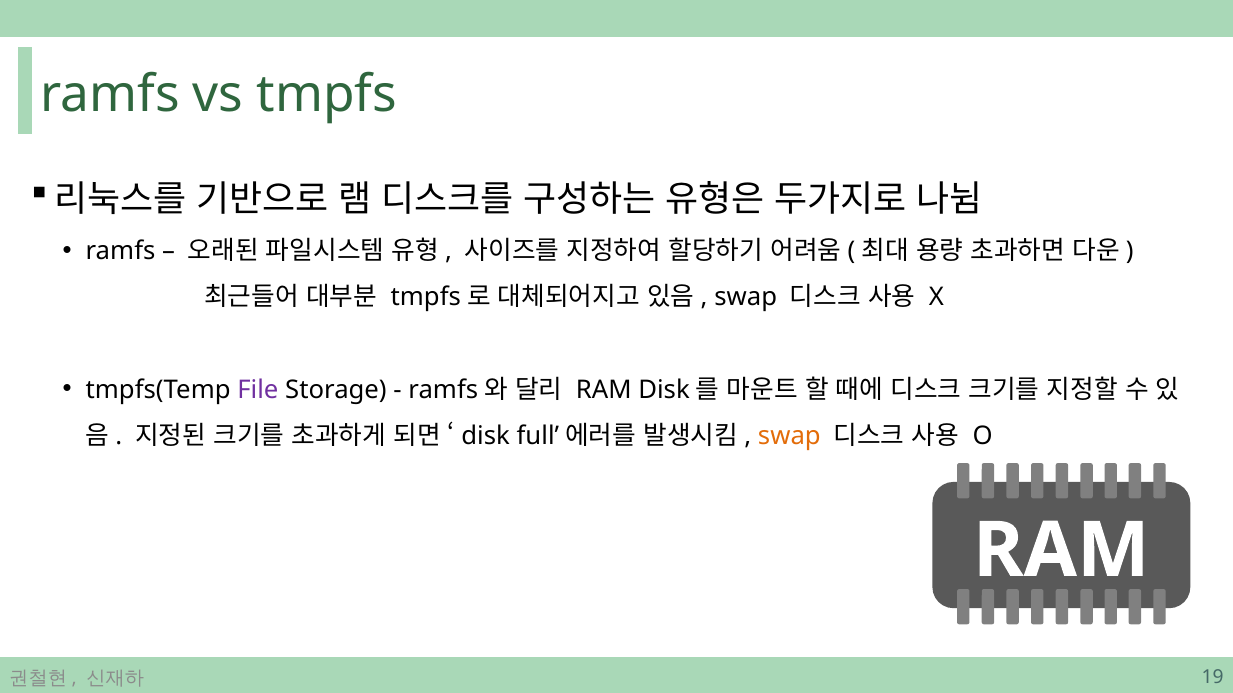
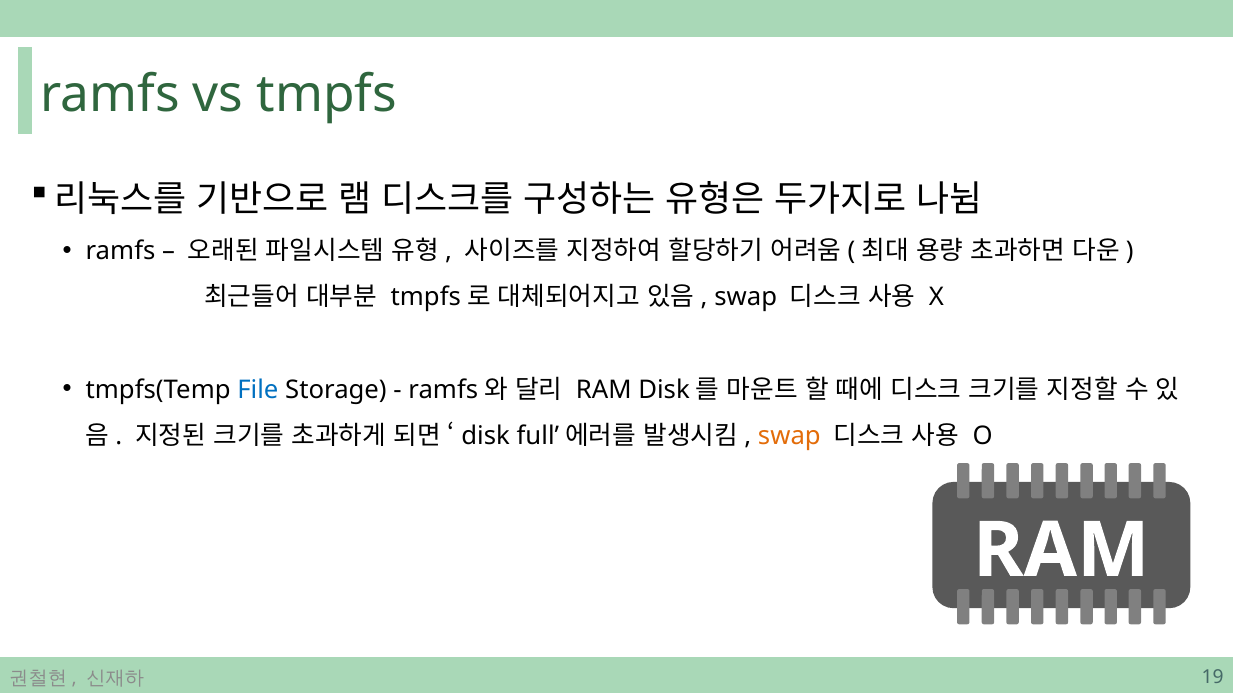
File colour: purple -> blue (258, 390)
